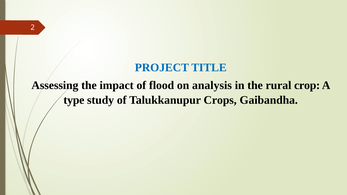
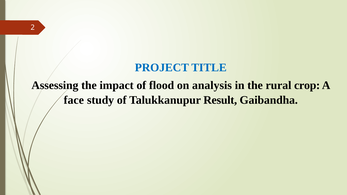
type: type -> face (74, 100)
Crops: Crops -> Result (220, 100)
